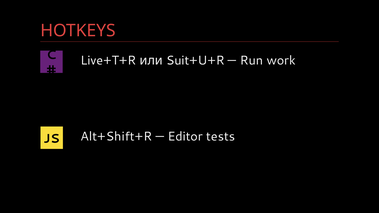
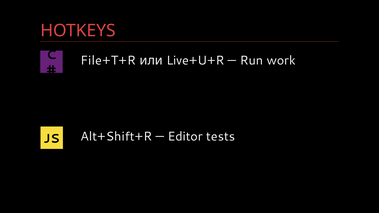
Live+T+R: Live+T+R -> File+T+R (108, 61)
Suit+U+R: Suit+U+R -> Live+U+R (195, 61)
